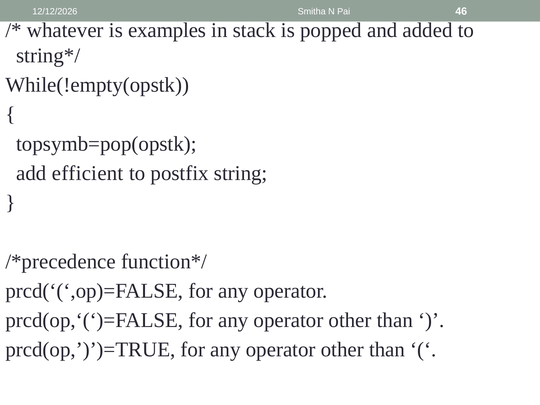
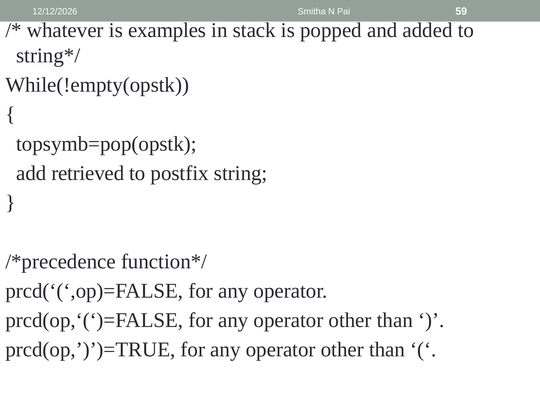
46: 46 -> 59 (461, 12)
efficient: efficient -> retrieved (88, 173)
